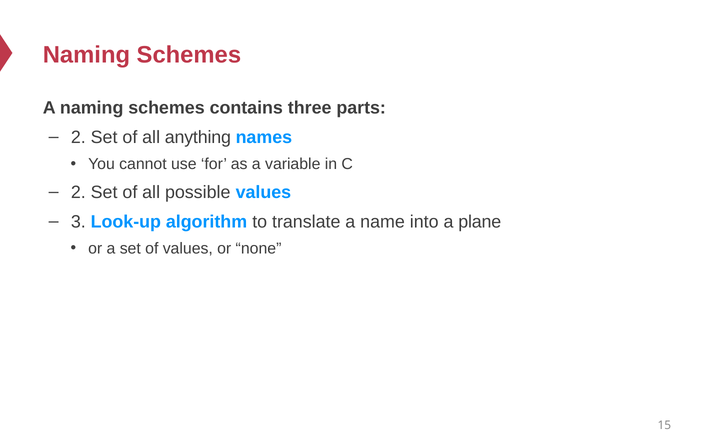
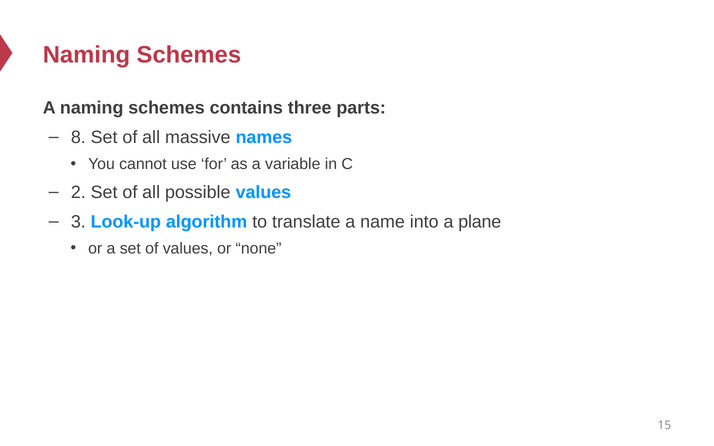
2: 2 -> 8 (78, 137)
anything: anything -> massive (198, 137)
